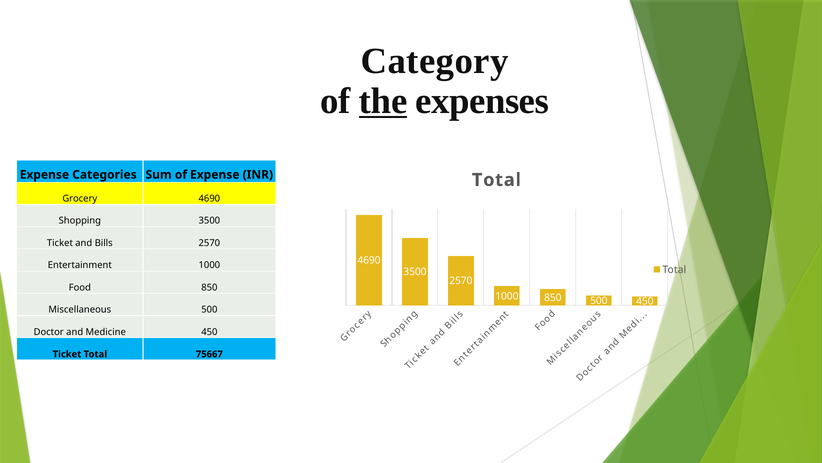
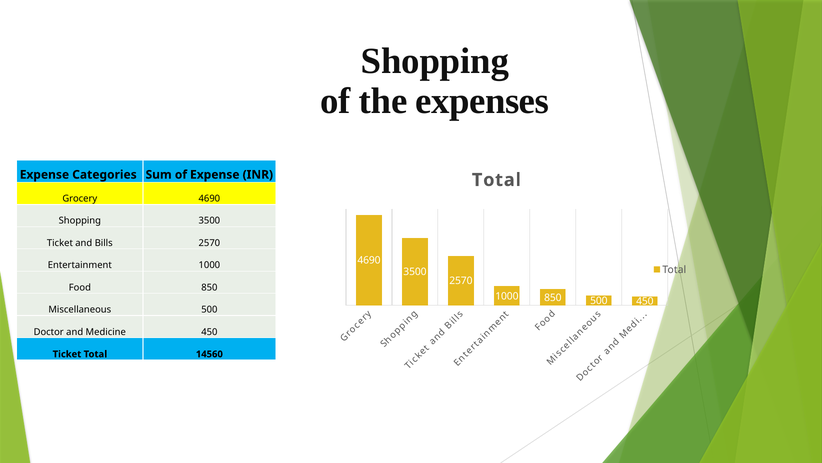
Category: Category -> Shopping (435, 61)
the underline: present -> none (383, 101)
75667: 75667 -> 14560 (209, 354)
